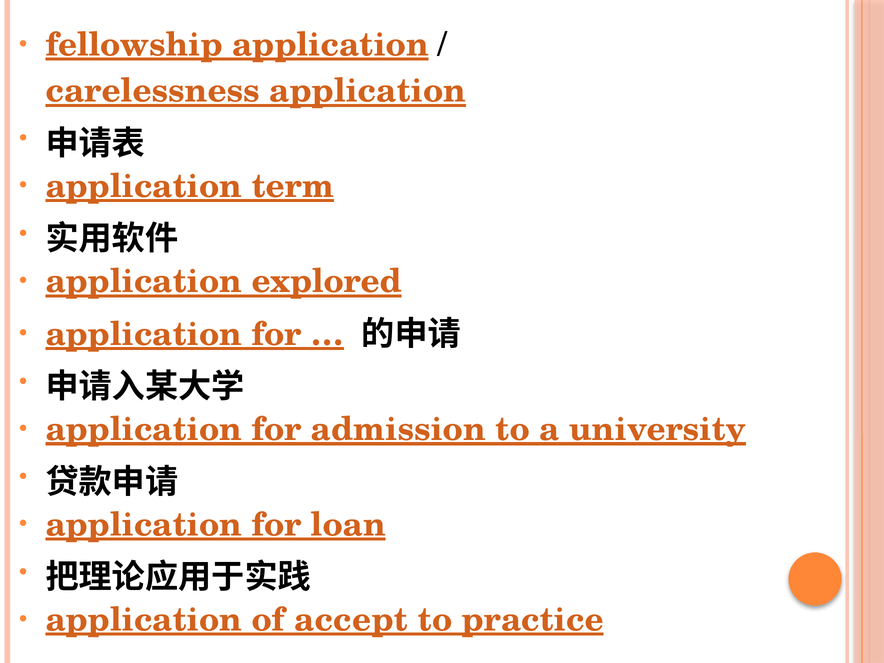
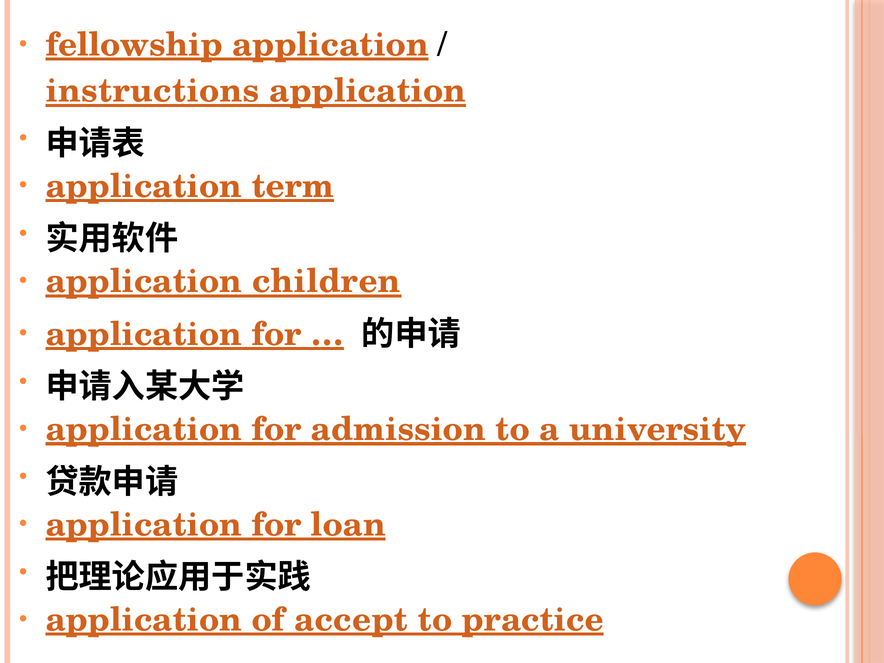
carelessness: carelessness -> instructions (153, 91)
explored: explored -> children (326, 281)
